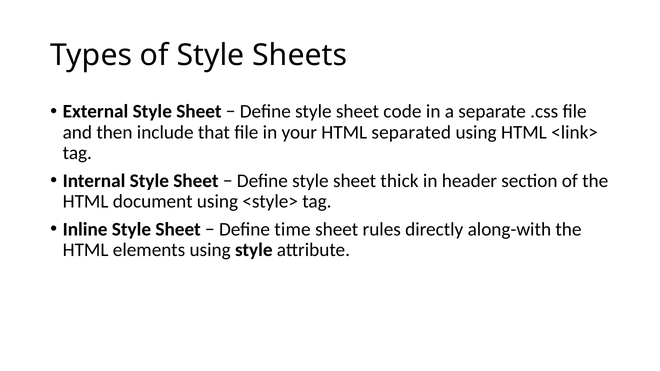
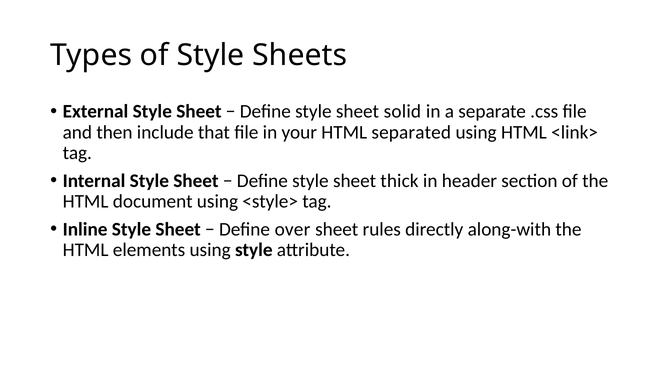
code: code -> solid (402, 112)
time: time -> over (292, 229)
